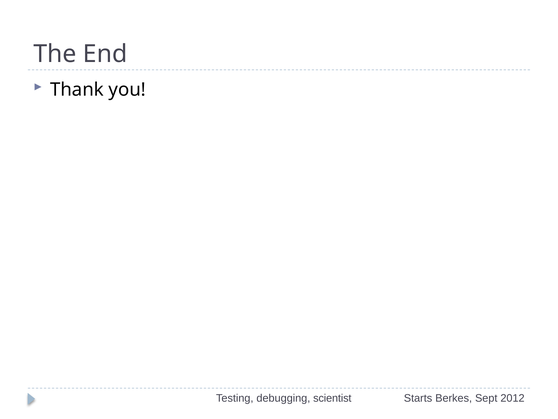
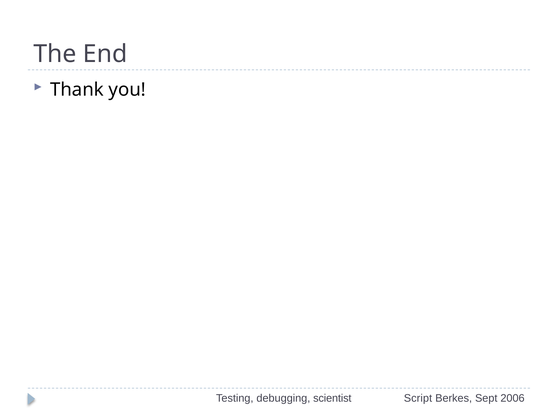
Starts: Starts -> Script (418, 398)
2012: 2012 -> 2006 (513, 398)
